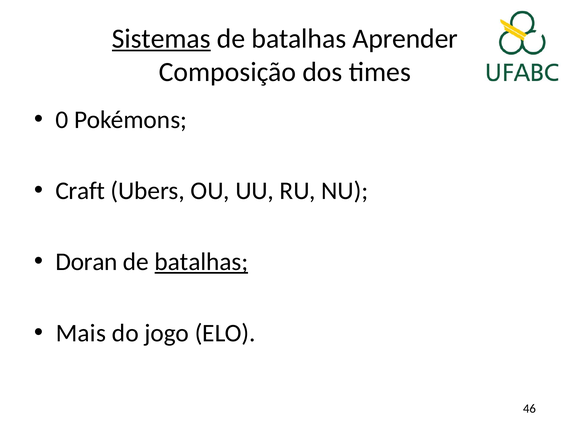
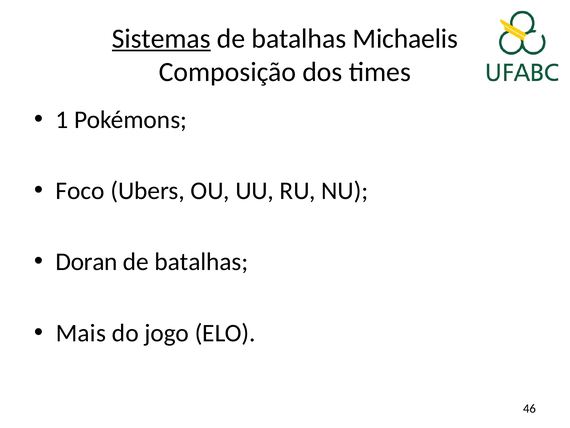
Aprender: Aprender -> Michaelis (405, 39)
0: 0 -> 1 (62, 120)
Craft: Craft -> Foco (80, 191)
batalhas underline: present -> none (201, 262)
